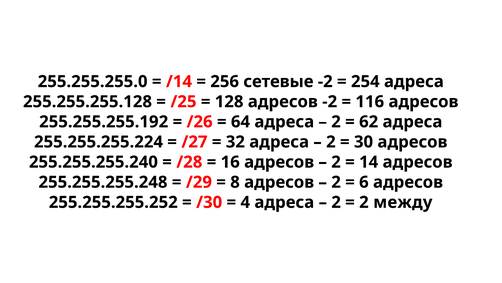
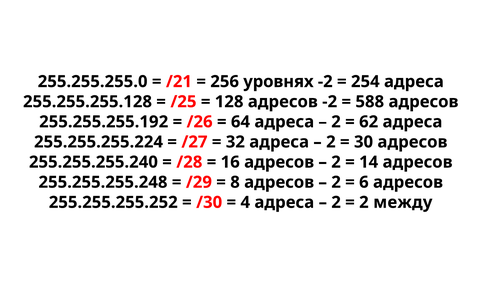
/14: /14 -> /21 (179, 81)
сетевые: сетевые -> уровнях (278, 81)
116: 116 -> 588 (370, 101)
